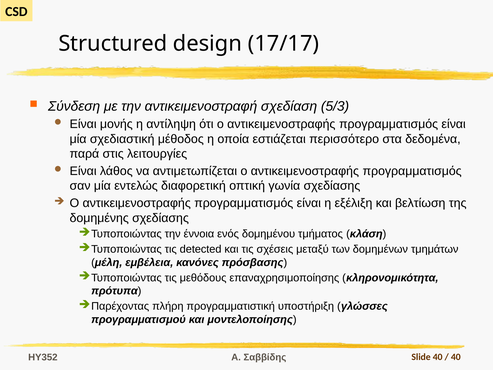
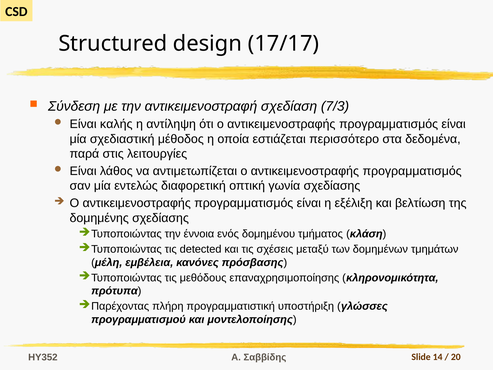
5/3: 5/3 -> 7/3 (335, 106)
μονής: μονής -> καλής (116, 124)
Slide 40: 40 -> 14 (438, 357)
40: 40 -> 20 (456, 357)
